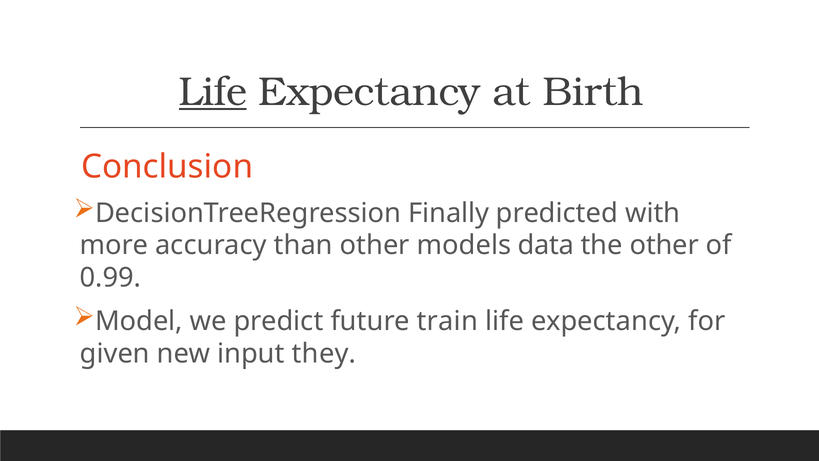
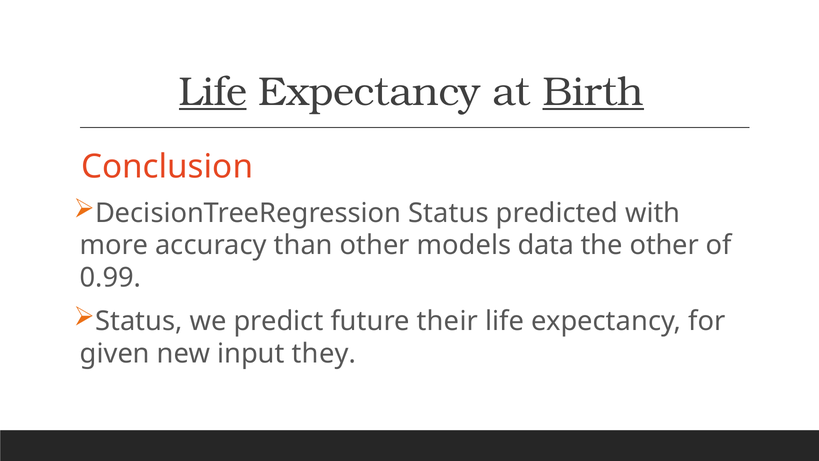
Birth underline: none -> present (593, 92)
DecisionTreeRegression Finally: Finally -> Status (449, 213)
Model: Model -> Status (139, 321)
train: train -> their (447, 321)
